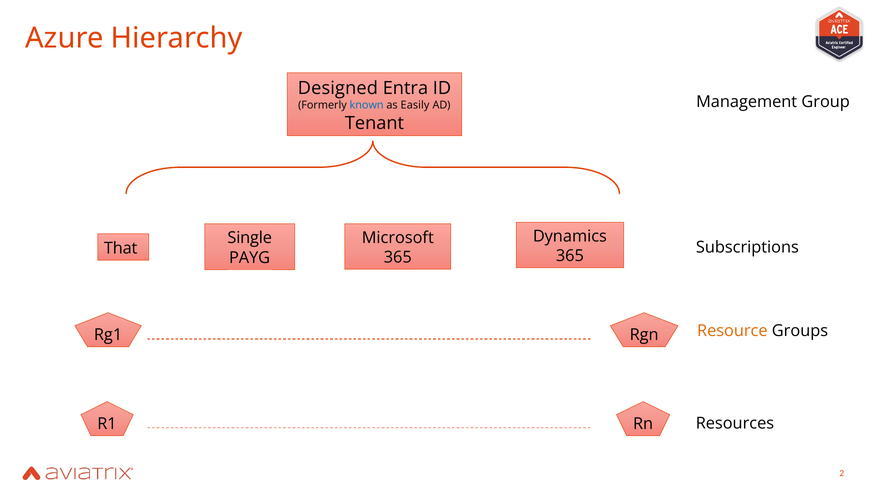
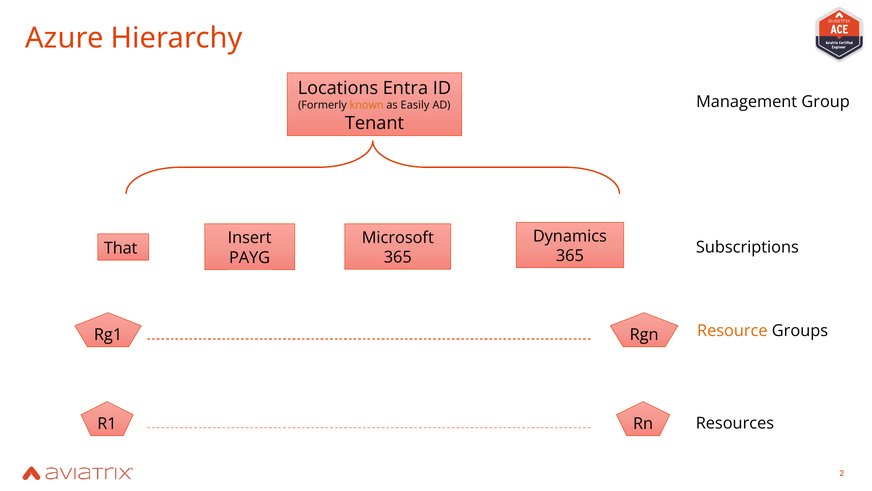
Designed: Designed -> Locations (338, 88)
known colour: blue -> orange (367, 105)
Single: Single -> Insert (250, 238)
